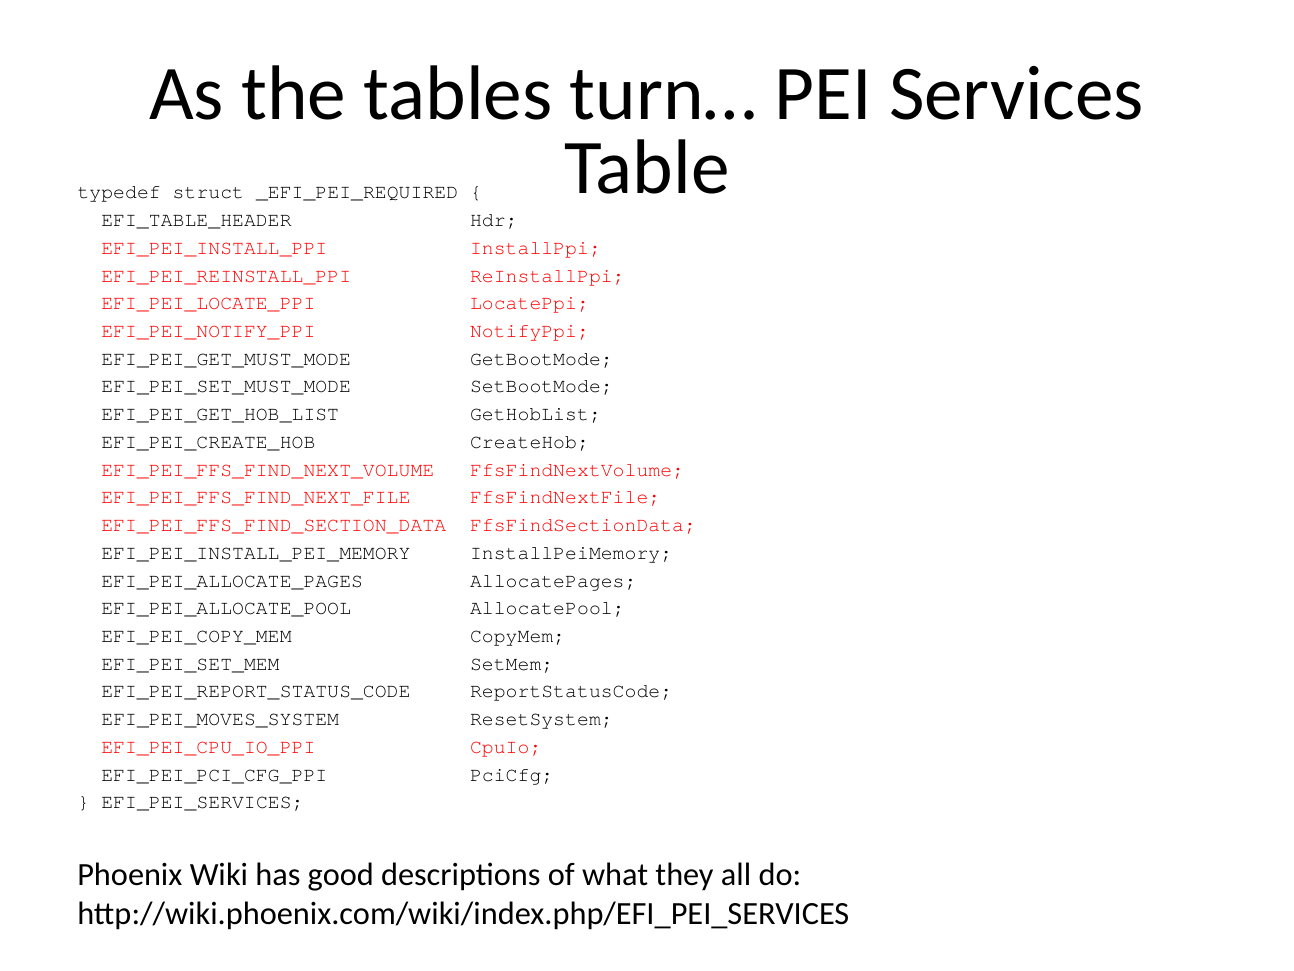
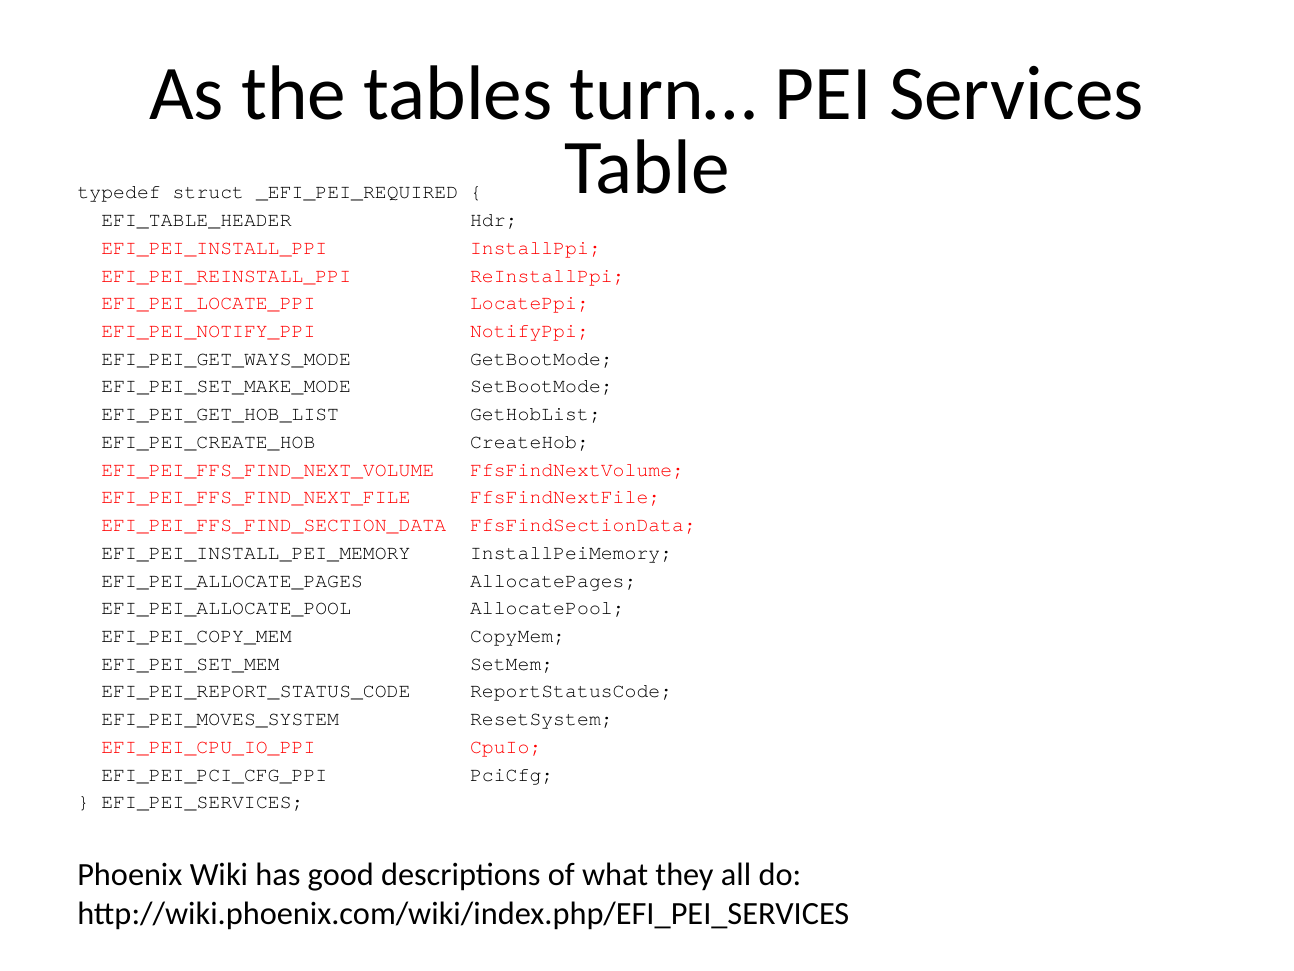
EFI_PEI_GET_MUST_MODE: EFI_PEI_GET_MUST_MODE -> EFI_PEI_GET_WAYS_MODE (226, 359)
EFI_PEI_SET_MUST_MODE: EFI_PEI_SET_MUST_MODE -> EFI_PEI_SET_MAKE_MODE (226, 386)
